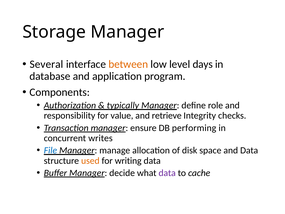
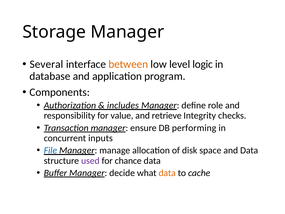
days: days -> logic (203, 64)
typically: typically -> includes (123, 105)
writes: writes -> inputs (100, 138)
used colour: orange -> purple (90, 160)
writing: writing -> chance (128, 160)
data colour: purple -> orange (167, 173)
